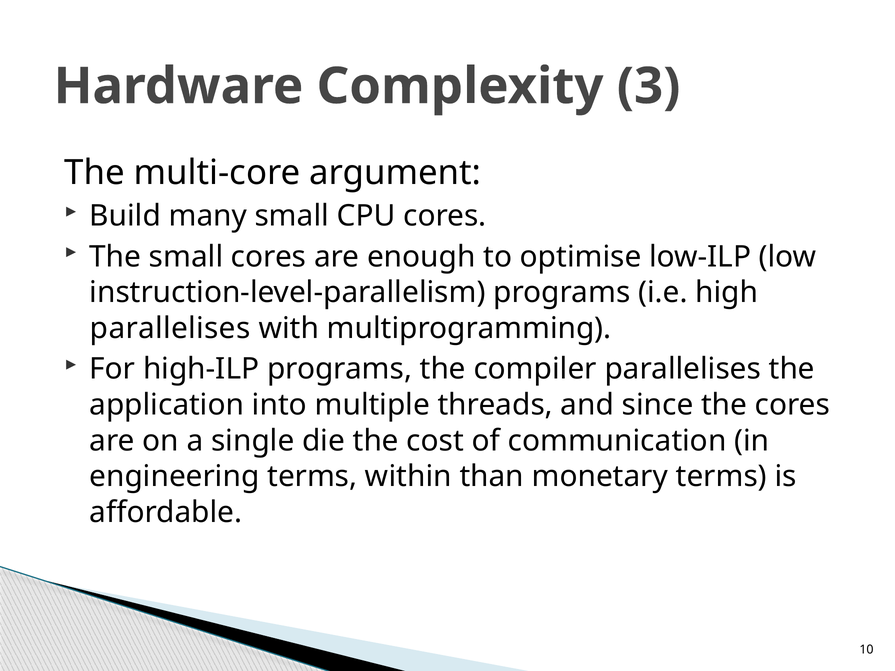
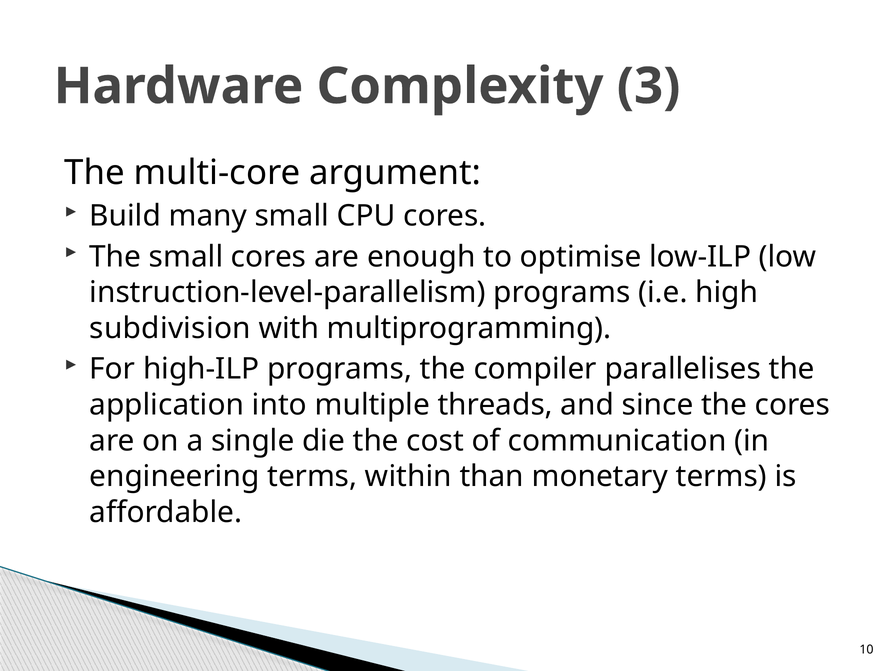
parallelises: parallelises -> subdivision (170, 328)
